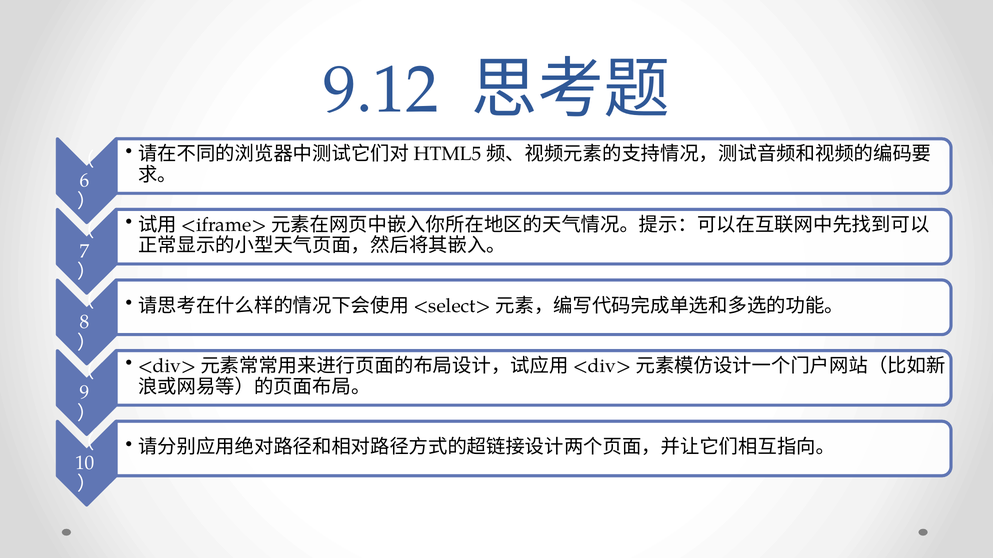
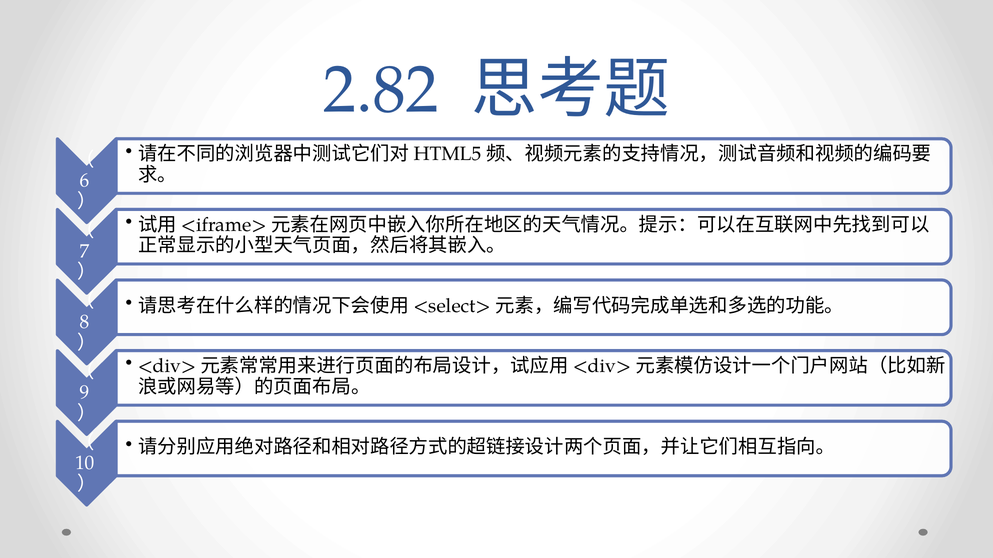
9.12: 9.12 -> 2.82 (381, 90)
